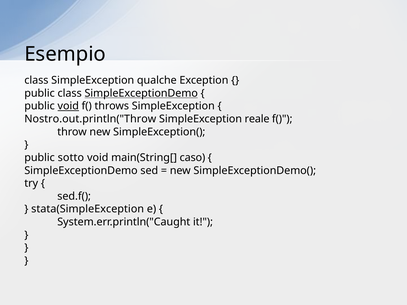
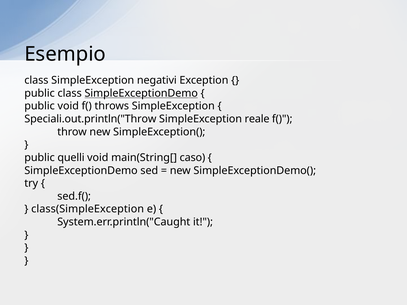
qualche: qualche -> negativi (157, 80)
void underline: present -> none (68, 106)
Nostro.out.println("Throw: Nostro.out.println("Throw -> Speciali.out.println("Throw (90, 119)
sotto: sotto -> quelli (71, 158)
stata(SimpleException: stata(SimpleException -> class(SimpleException (88, 209)
